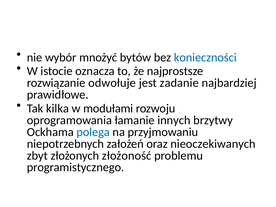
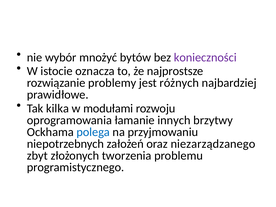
konieczności colour: blue -> purple (205, 57)
odwołuje: odwołuje -> problemy (112, 83)
zadanie: zadanie -> różnych (179, 83)
nieoczekiwanych: nieoczekiwanych -> niezarządzanego (213, 144)
złożoność: złożoność -> tworzenia (127, 156)
